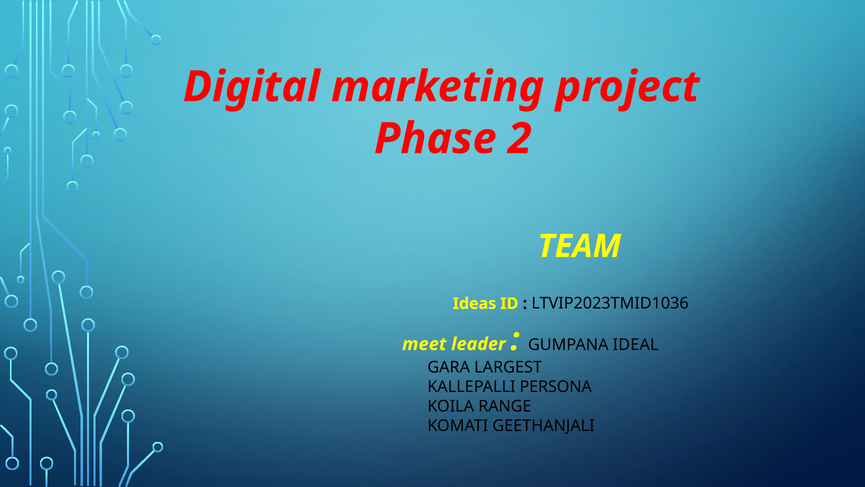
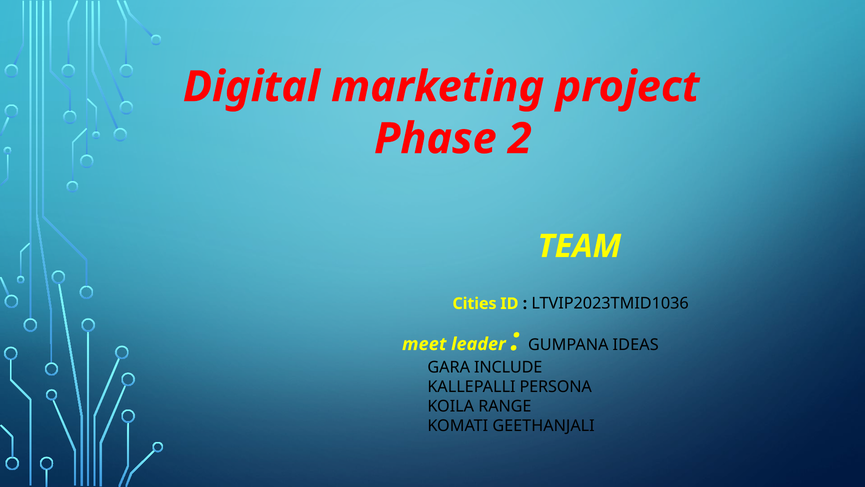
Ideas: Ideas -> Cities (474, 303)
IDEAL: IDEAL -> IDEAS (636, 344)
LARGEST: LARGEST -> INCLUDE (508, 367)
